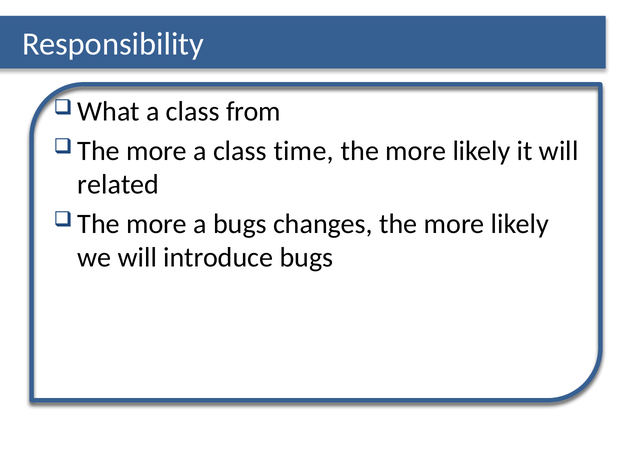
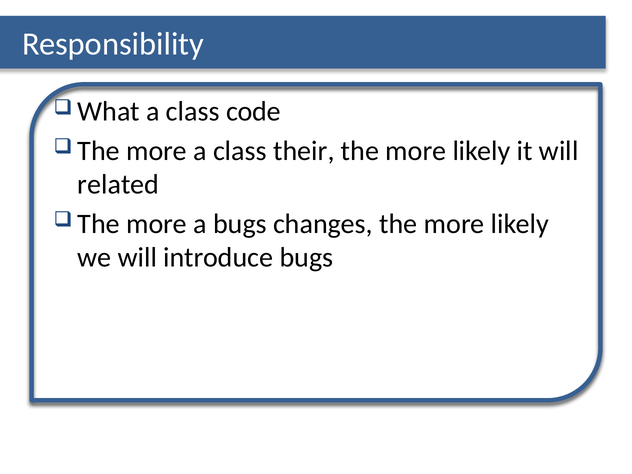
from: from -> code (253, 112)
time: time -> their (304, 151)
